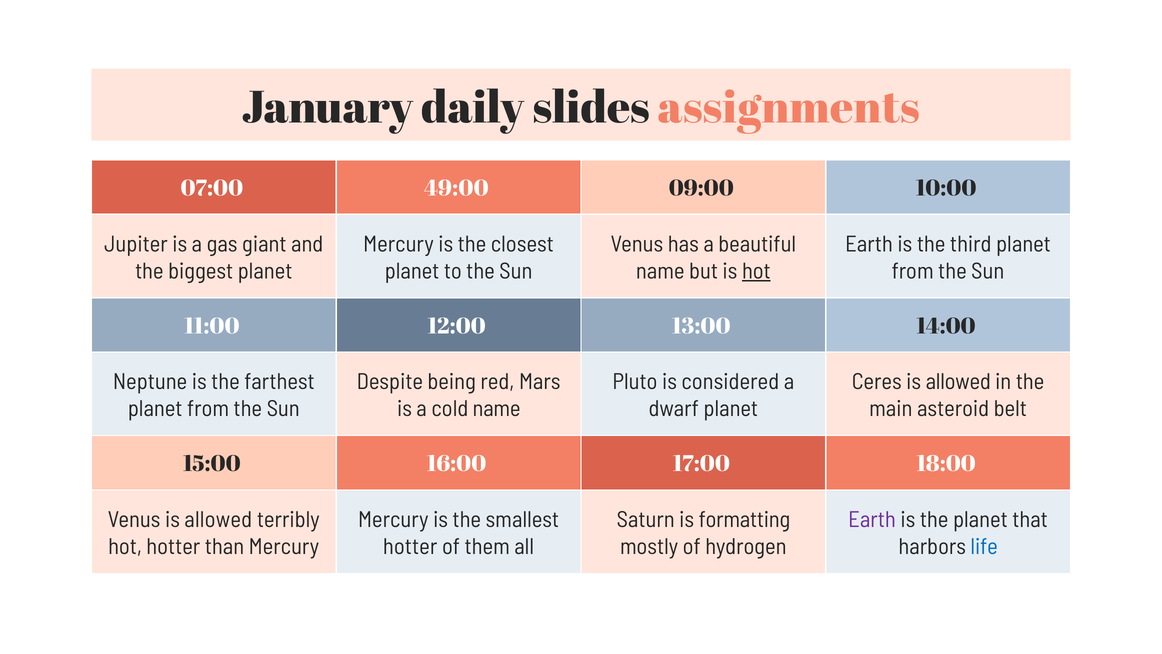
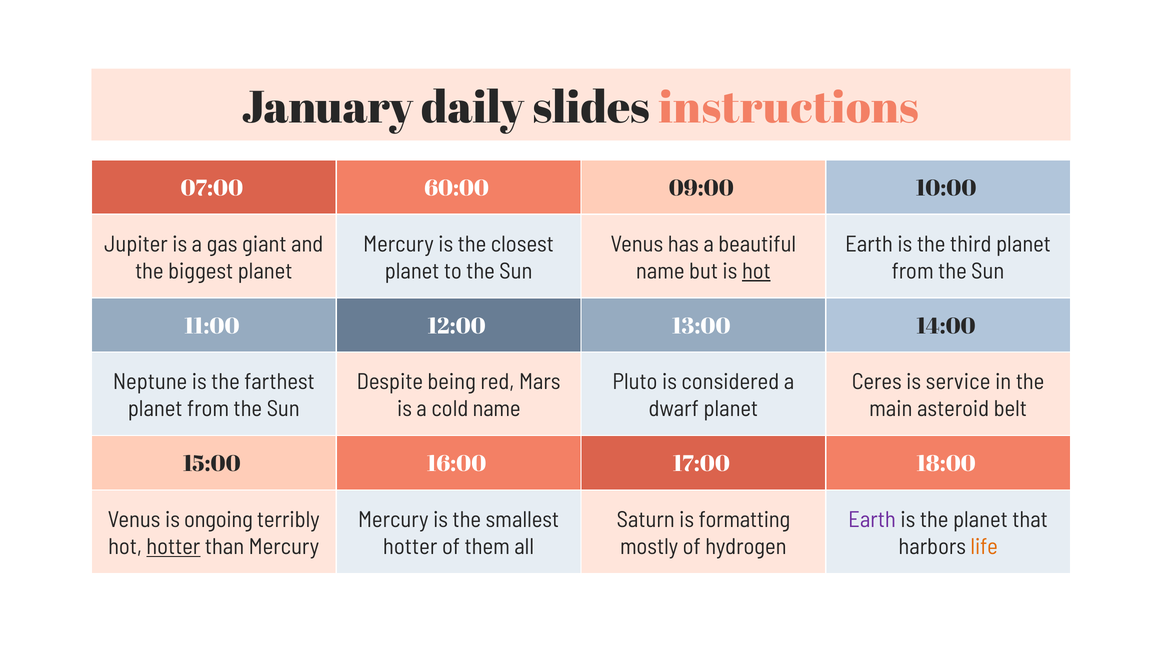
assignments: assignments -> instructions (789, 108)
49:00: 49:00 -> 60:00 (457, 188)
Ceres is allowed: allowed -> service (958, 382)
Venus is allowed: allowed -> ongoing (218, 519)
hotter underline: none -> present (173, 546)
life colour: blue -> orange (984, 546)
